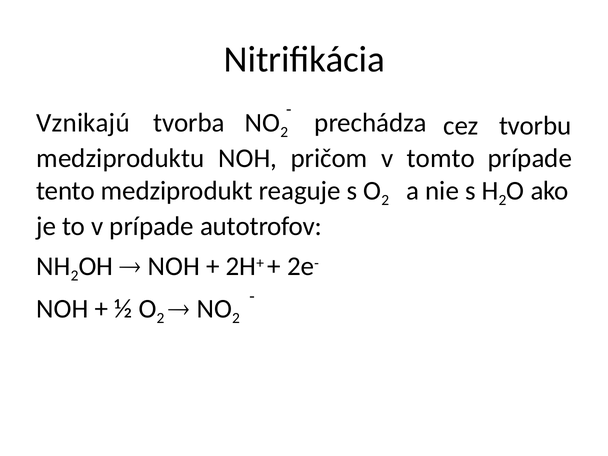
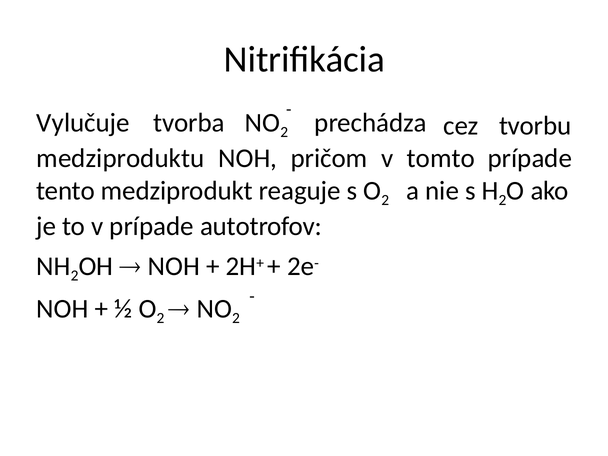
Vznikajú: Vznikajú -> Vylučuje (83, 123)
